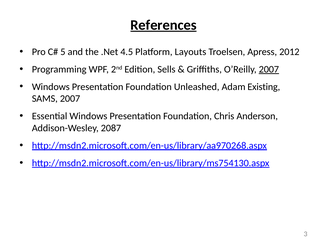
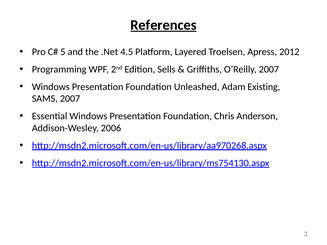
Layouts: Layouts -> Layered (191, 52)
2007 underline: present -> none (269, 69)
2087: 2087 -> 2006 (111, 128)
